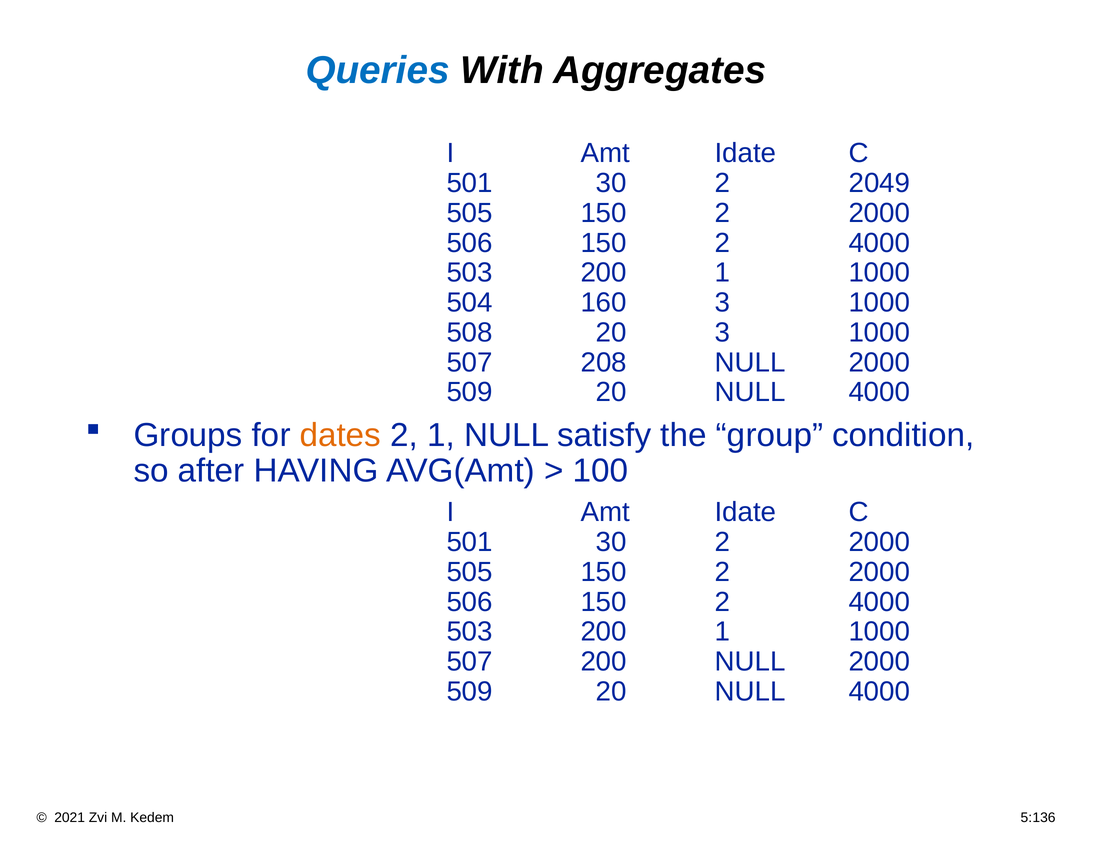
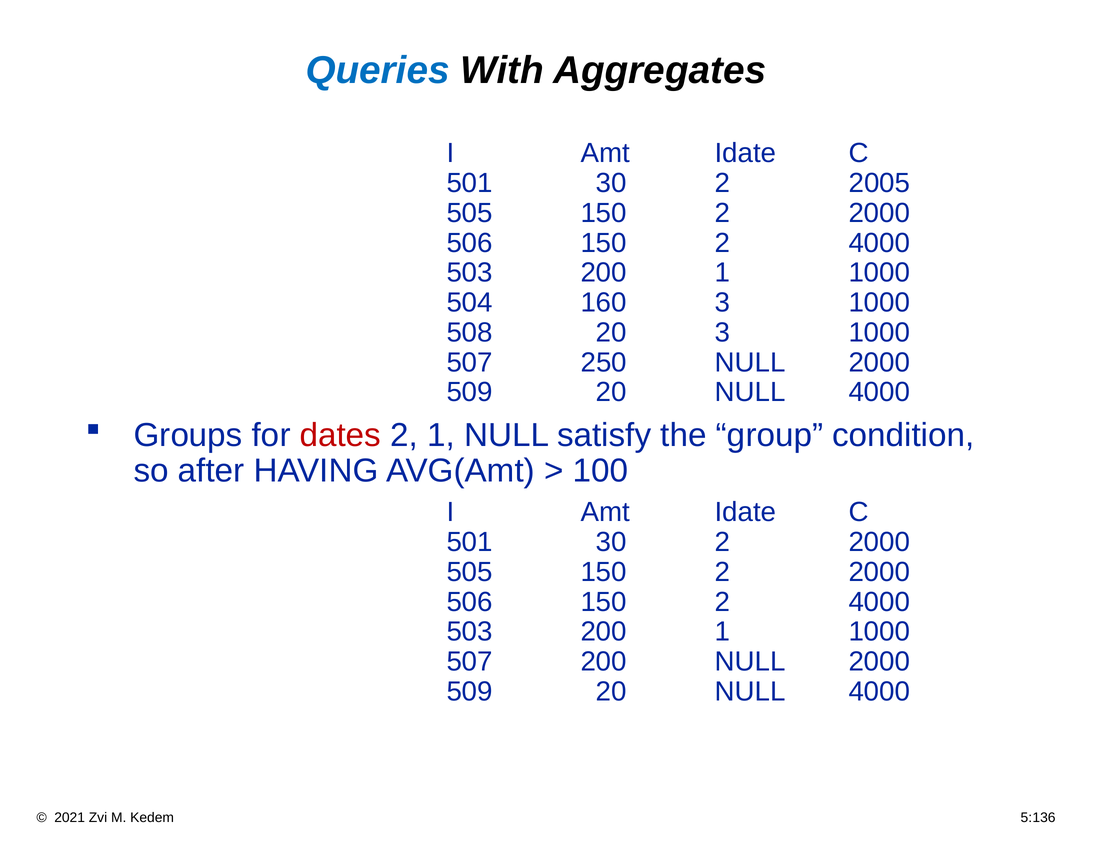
2049: 2049 -> 2005 (879, 183)
208: 208 -> 250 (604, 363)
dates colour: orange -> red (340, 436)
